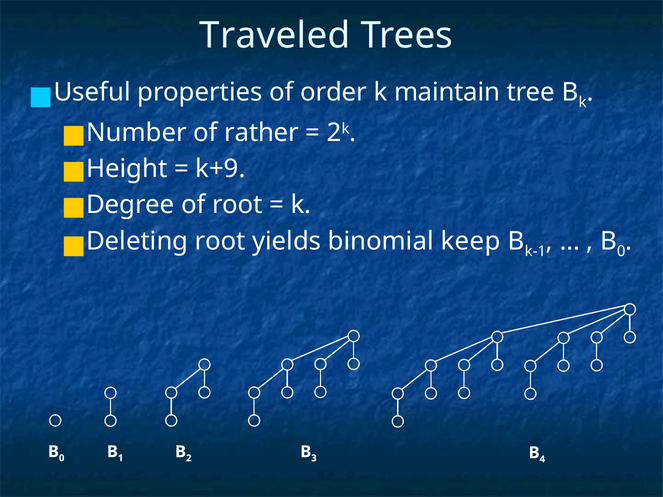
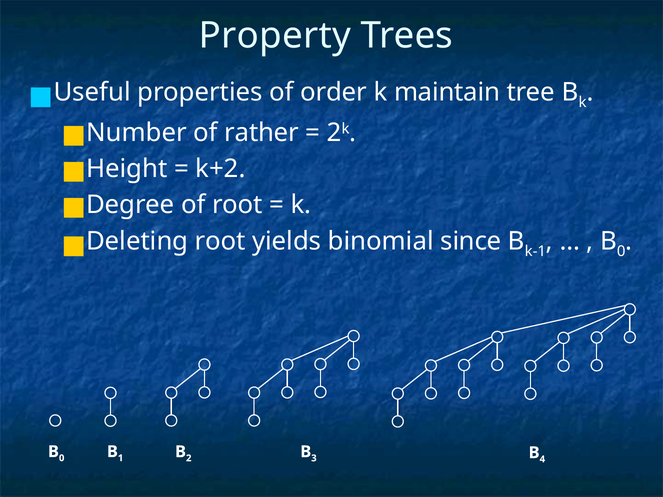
Traveled: Traveled -> Property (275, 36)
k+9: k+9 -> k+2 (221, 169)
keep: keep -> since (471, 241)
